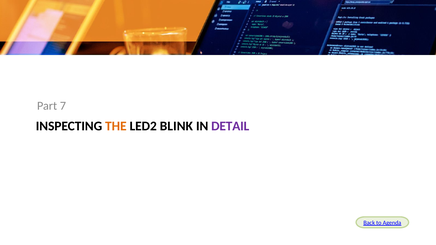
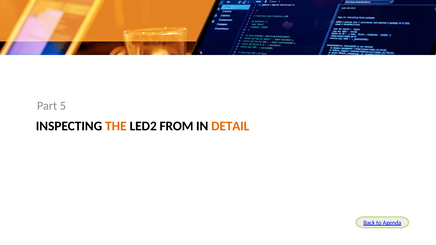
7: 7 -> 5 (63, 106)
BLINK: BLINK -> FROM (176, 126)
DETAIL colour: purple -> orange (230, 126)
